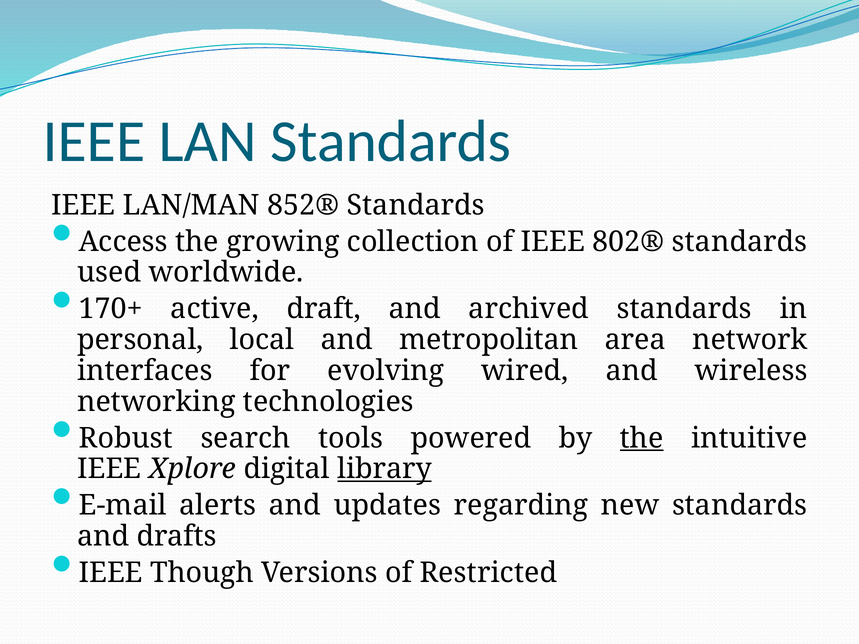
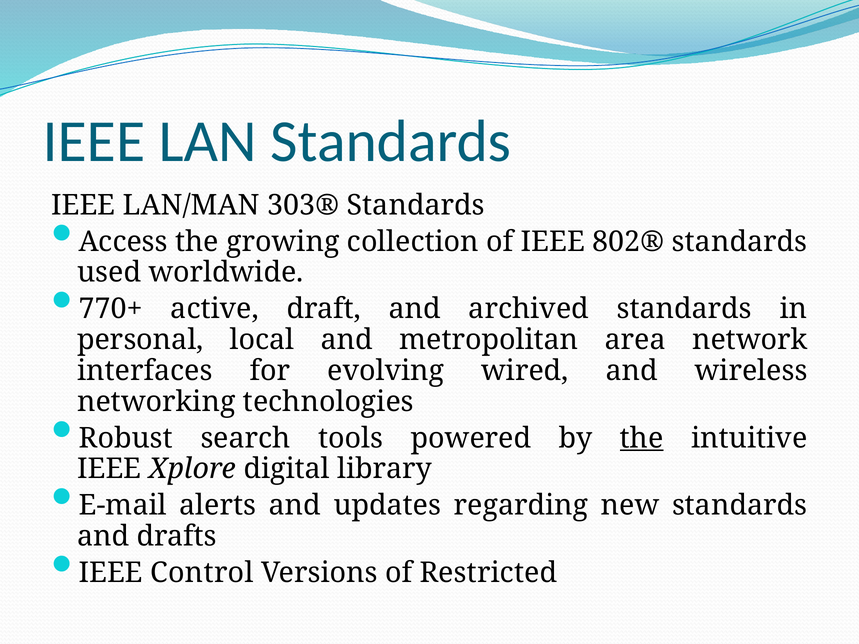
852®: 852® -> 303® (303, 205)
170+: 170+ -> 770+ (111, 309)
library underline: present -> none (385, 469)
Though: Though -> Control (202, 573)
